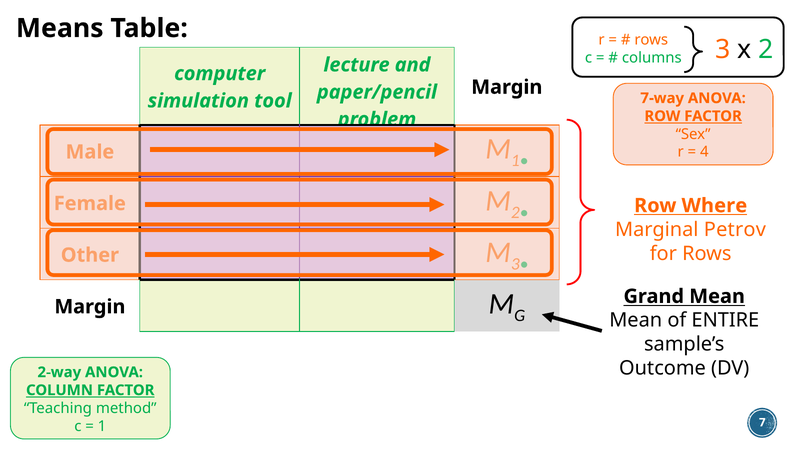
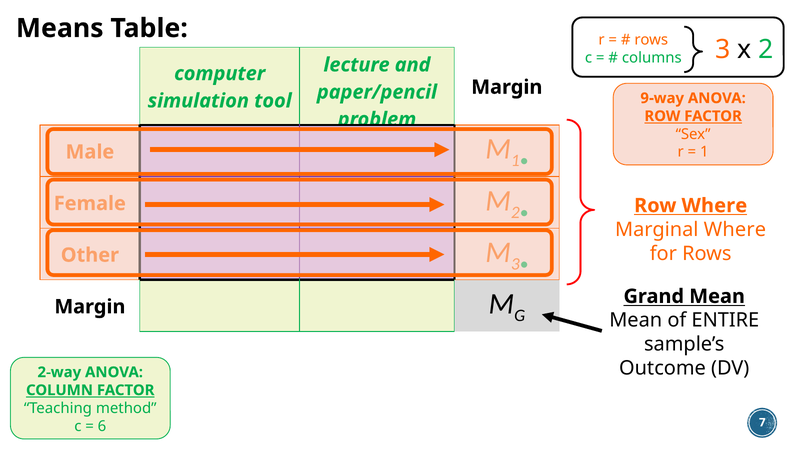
7-way: 7-way -> 9-way (662, 98)
4: 4 -> 1 (704, 152)
Marginal Petrov: Petrov -> Where (735, 230)
1: 1 -> 6 (102, 427)
